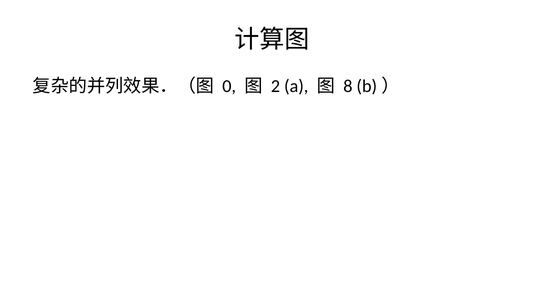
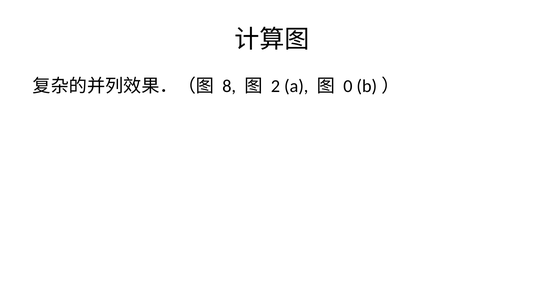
0: 0 -> 8 (229, 86)
8: 8 -> 0 (348, 86)
